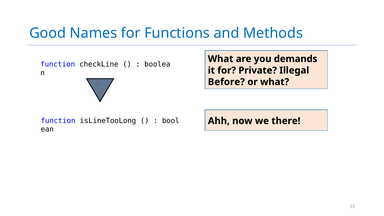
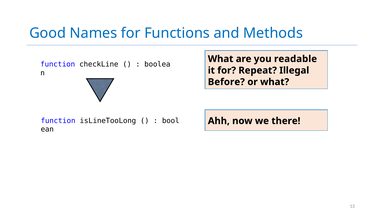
demands: demands -> readable (296, 59)
Private: Private -> Repeat (258, 70)
